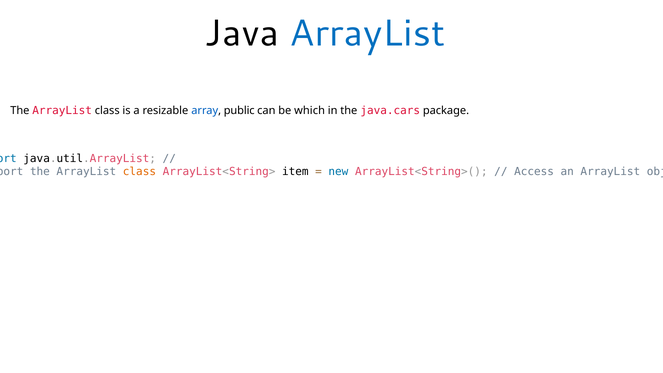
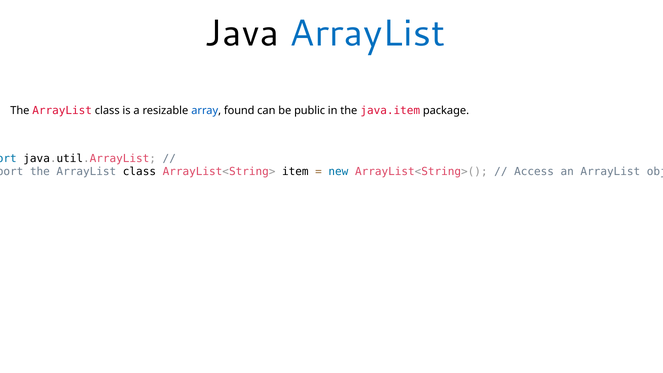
public: public -> found (239, 111)
which: which -> public (310, 111)
java.cars: java.cars -> java.item (390, 111)
class colour: orange -> black (139, 172)
